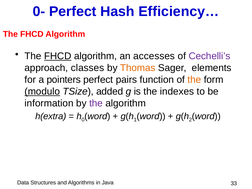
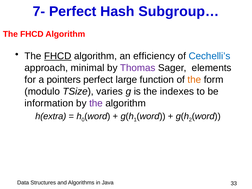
0-: 0- -> 7- (39, 11)
Efficiency…: Efficiency… -> Subgroup… (179, 11)
accesses: accesses -> efficiency (154, 56)
Cechelli’s colour: purple -> blue (209, 56)
classes: classes -> minimal (88, 68)
Thomas colour: orange -> purple (138, 68)
pairs: pairs -> large (126, 80)
modulo underline: present -> none (42, 91)
added: added -> varies (110, 91)
